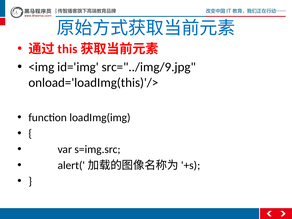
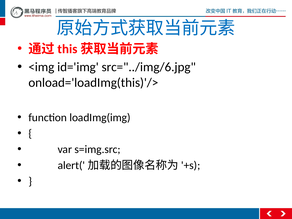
src="../img/9.jpg: src="../img/9.jpg -> src="../img/6.jpg (149, 67)
